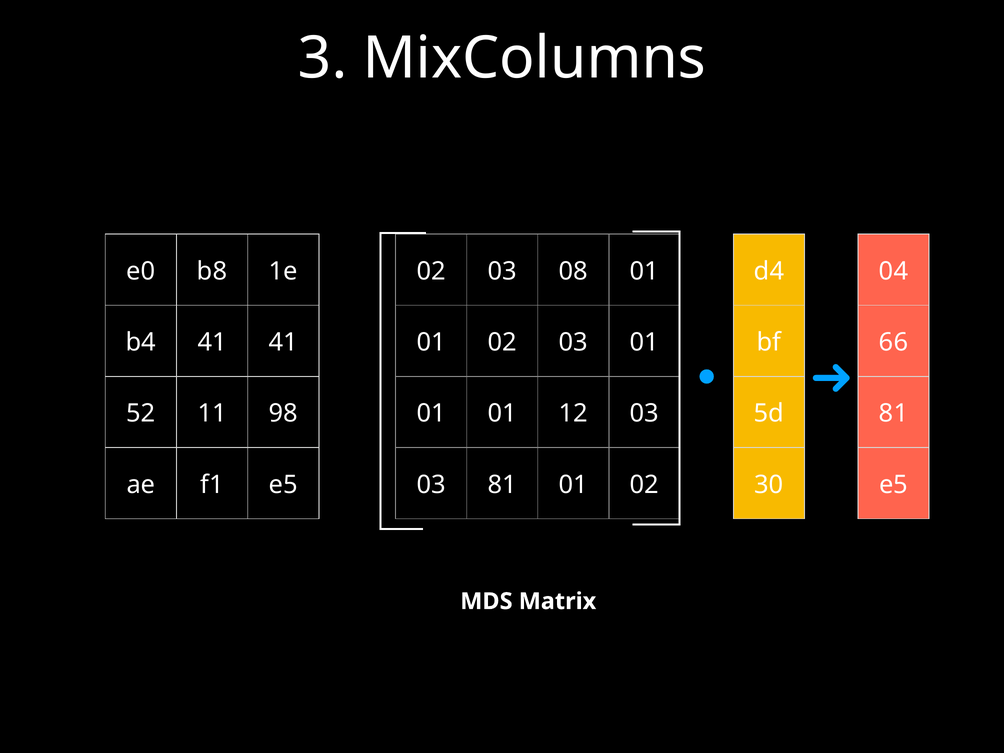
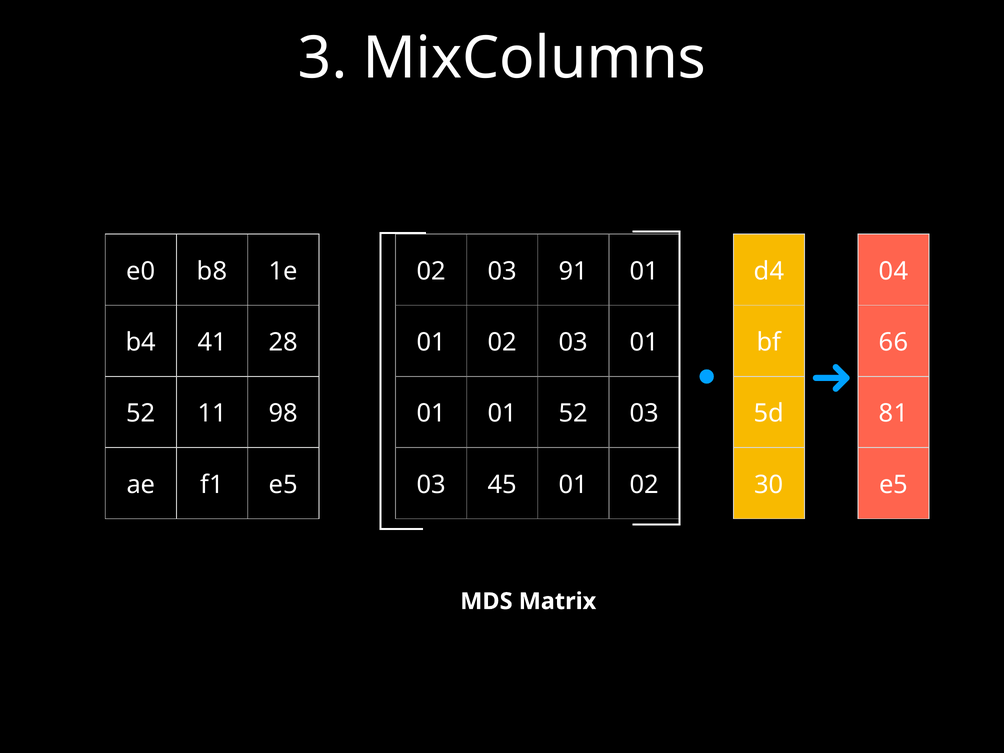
08: 08 -> 91 (573, 271)
41 41: 41 -> 28 (283, 342)
01 12: 12 -> 52 (573, 413)
03 81: 81 -> 45 (502, 485)
